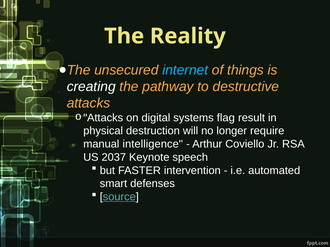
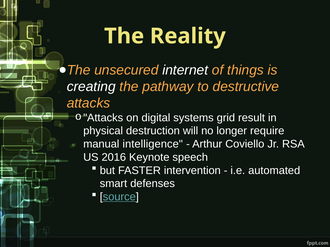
internet colour: light blue -> white (185, 70)
flag: flag -> grid (226, 118)
2037: 2037 -> 2016 (114, 158)
